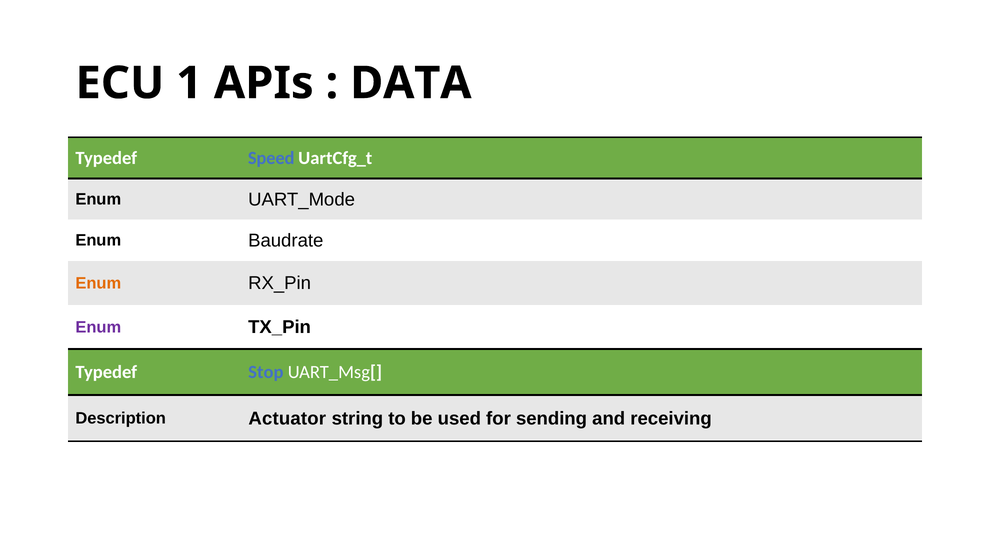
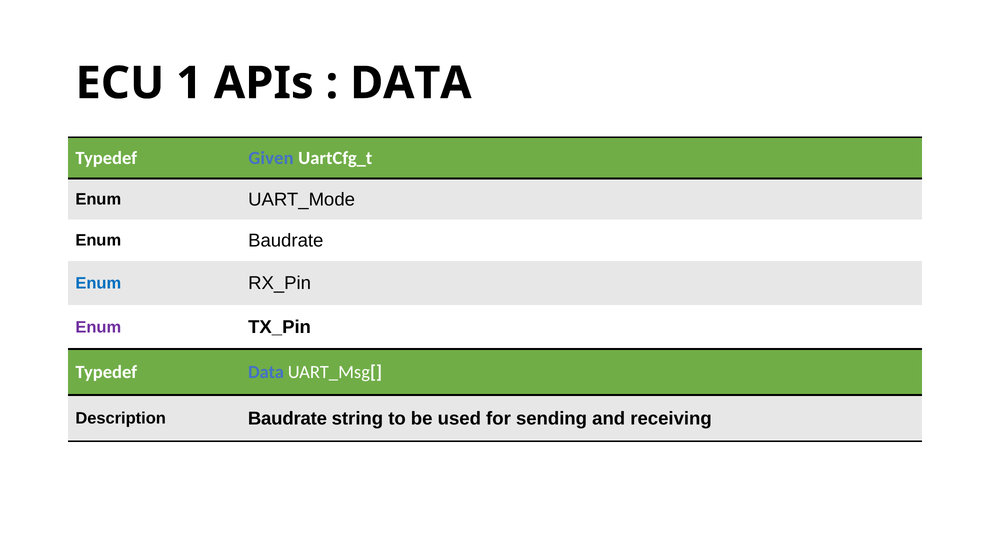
Speed: Speed -> Given (271, 158)
Enum colour: orange -> blue (98, 283)
Typedef Stop: Stop -> Data (266, 372)
Description Actuator: Actuator -> Baudrate (287, 418)
